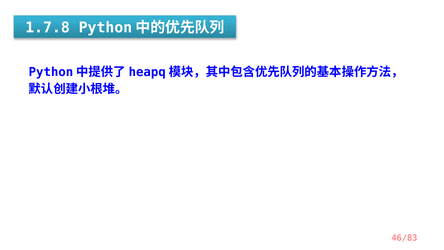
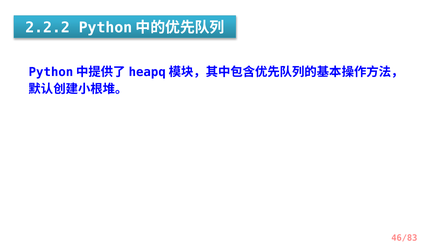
1.7.8: 1.7.8 -> 2.2.2 (48, 28)
